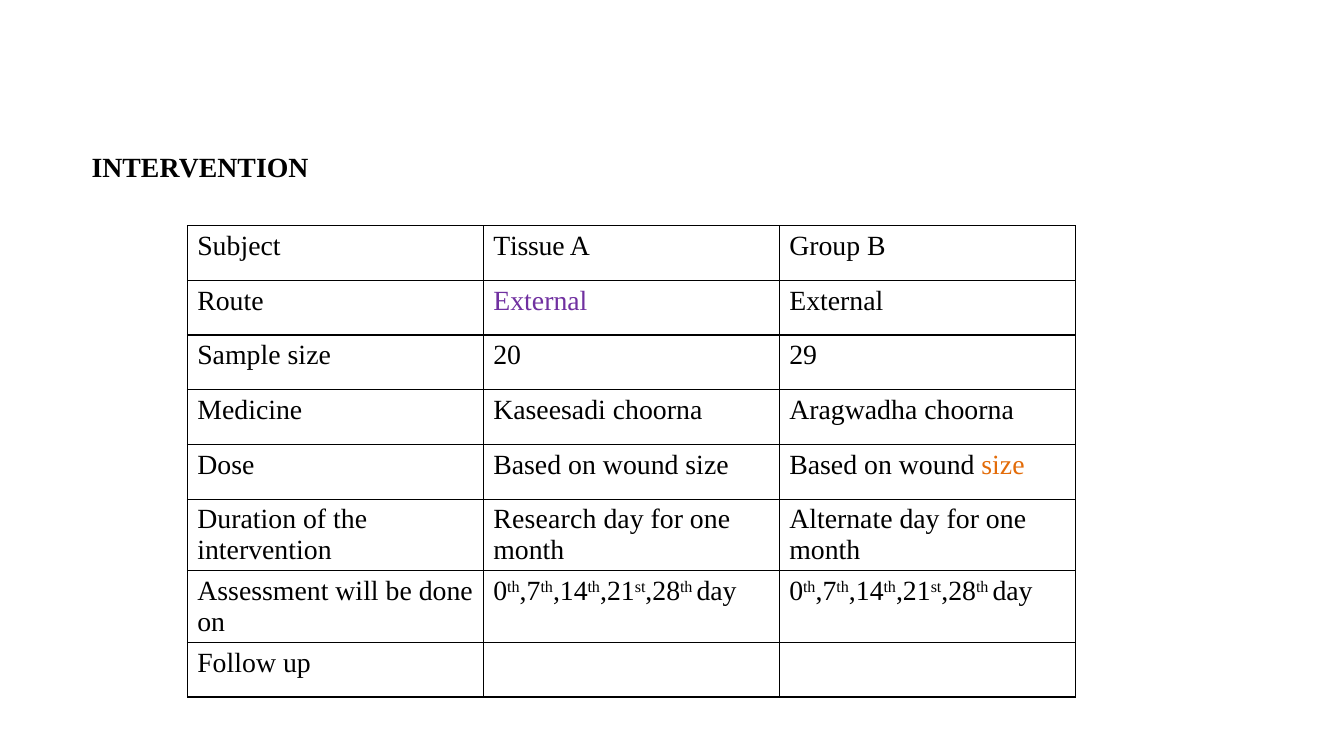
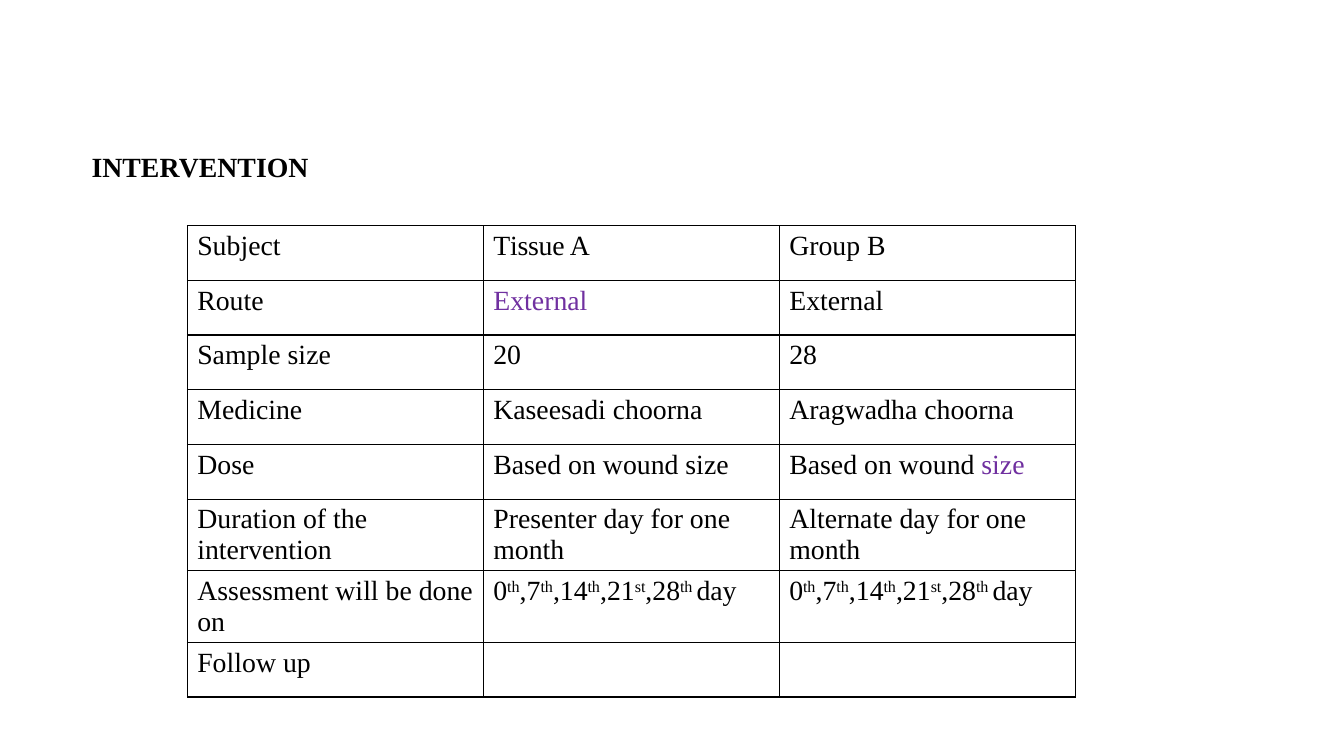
29: 29 -> 28 (803, 356)
size colour: orange -> purple (1003, 465)
Research: Research -> Presenter (545, 520)
